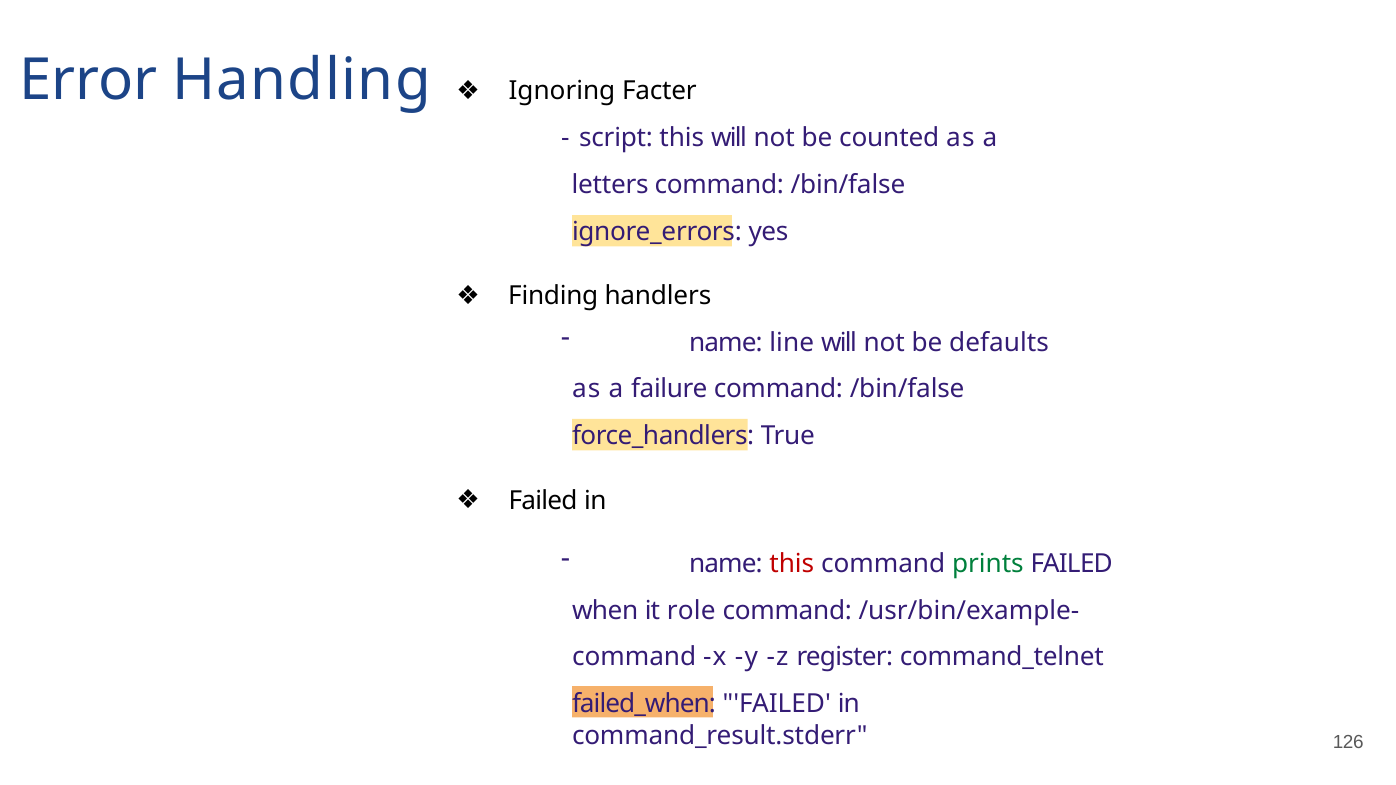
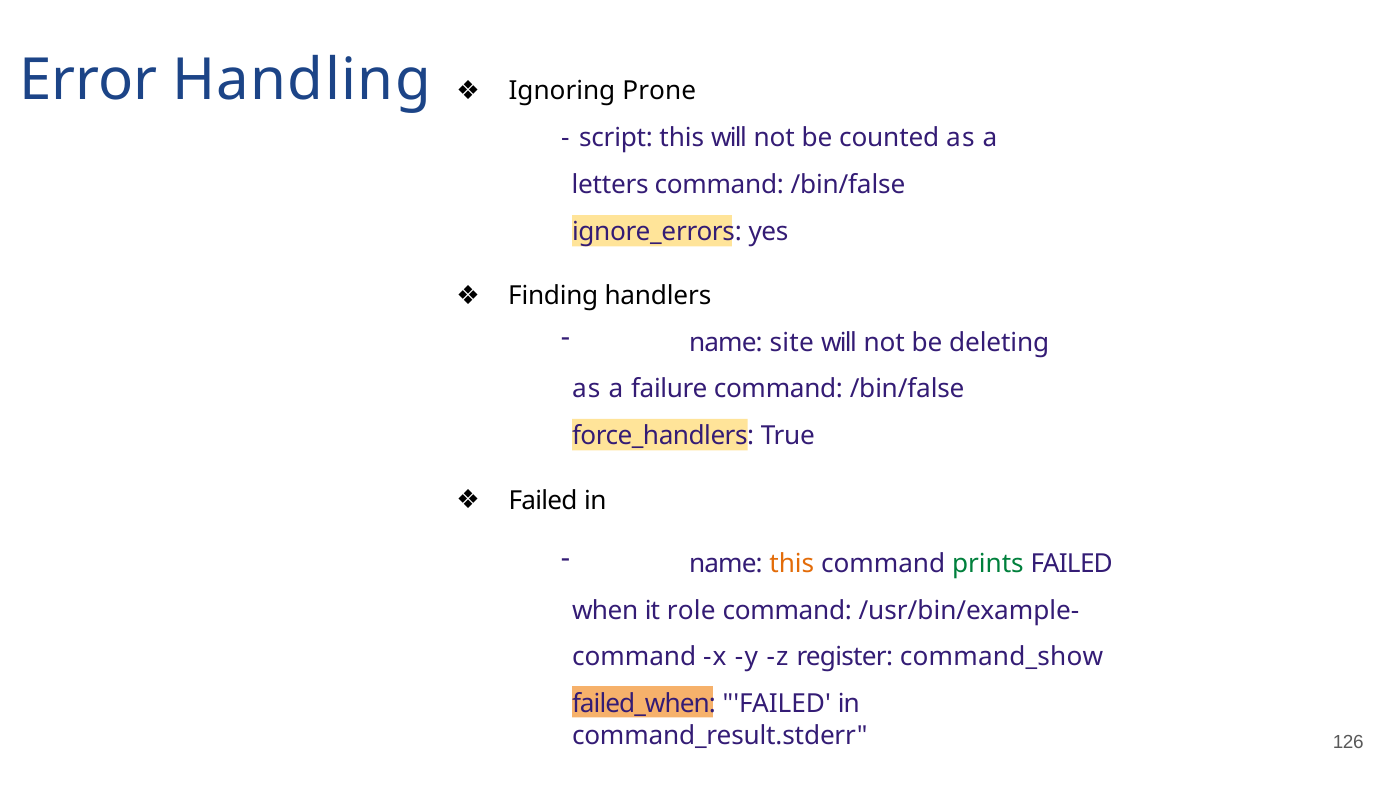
Facter: Facter -> Prone (659, 91)
line: line -> site (792, 343)
defaults: defaults -> deleting (999, 343)
this colour: red -> orange (792, 564)
command_telnet: command_telnet -> command_show (1002, 657)
